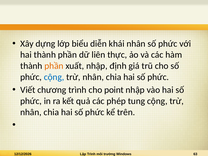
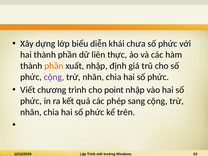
khái nhân: nhân -> chưa (136, 44)
cộng colour: blue -> purple (54, 77)
tung: tung -> sang (136, 101)
